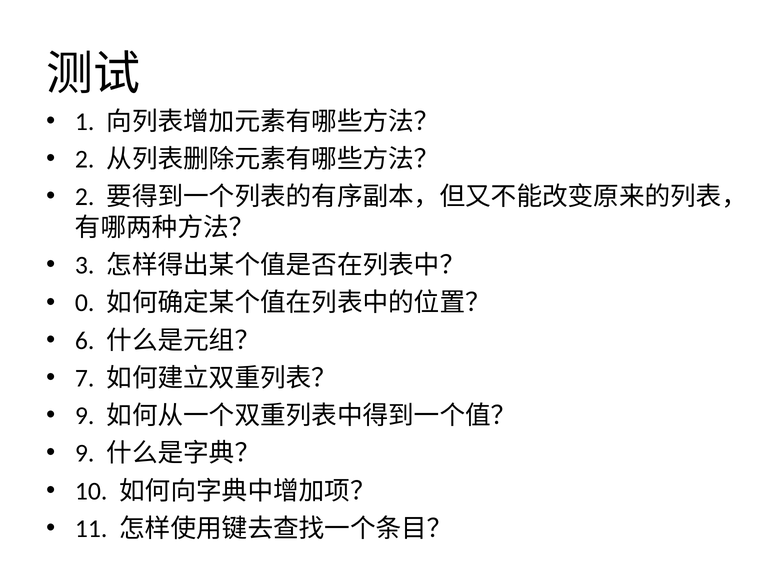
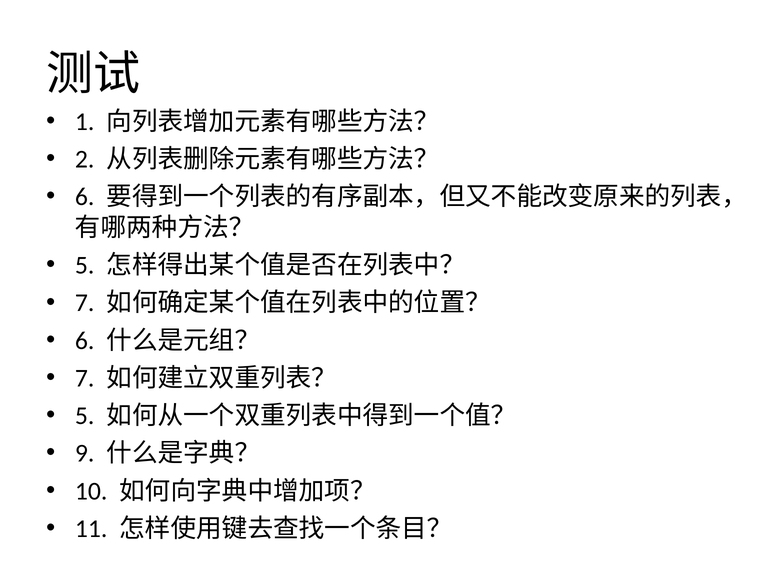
2: 2 -> 6 (85, 197)
3: 3 -> 5 (85, 265)
0: 0 -> 7 (85, 303)
9: 9 -> 5 (85, 416)
